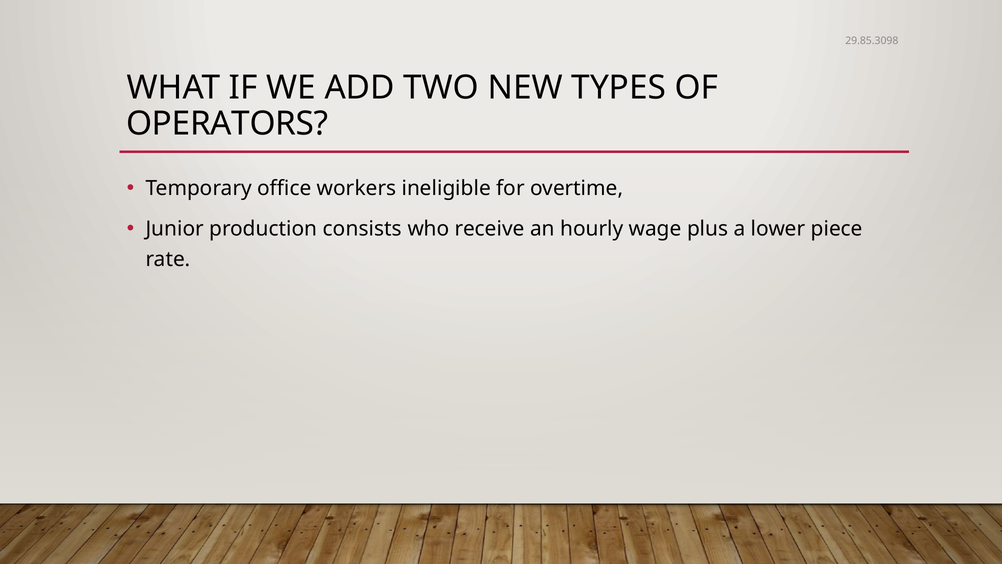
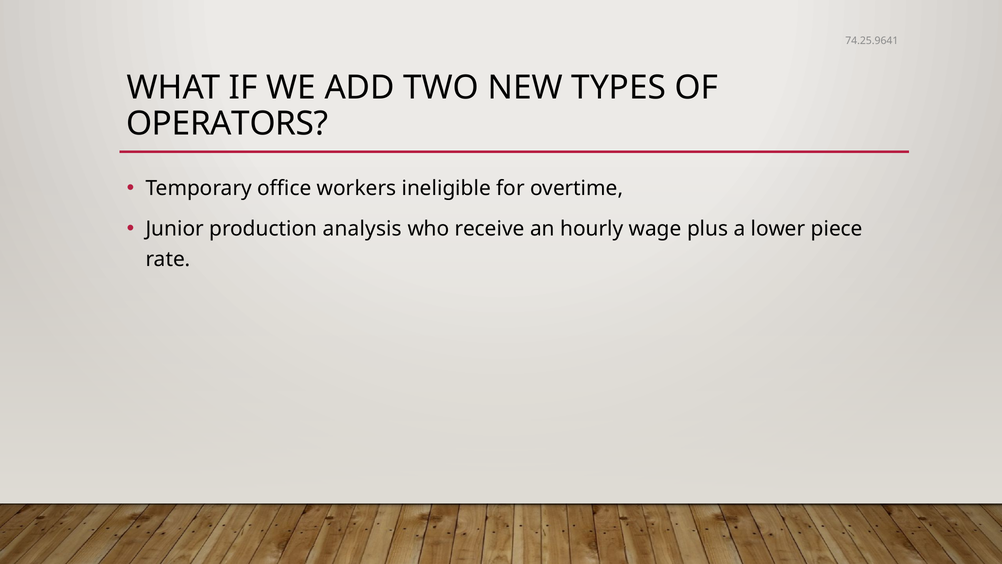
29.85.3098: 29.85.3098 -> 74.25.9641 (872, 41)
consists: consists -> analysis (362, 229)
